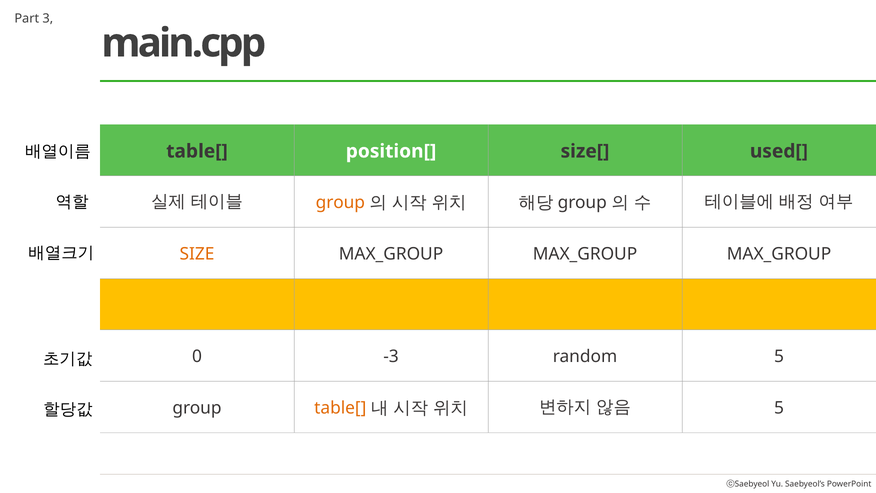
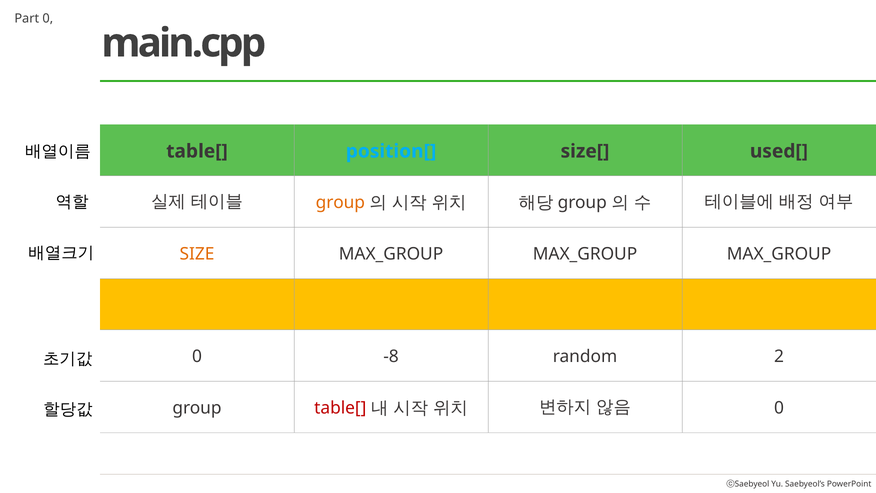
Part 3: 3 -> 0 (48, 19)
position[ colour: white -> light blue (391, 151)
-3: -3 -> -8 (391, 356)
random 5: 5 -> 2 (779, 356)
table[ colour: orange -> red (340, 408)
5: 5 -> 0 (779, 408)
